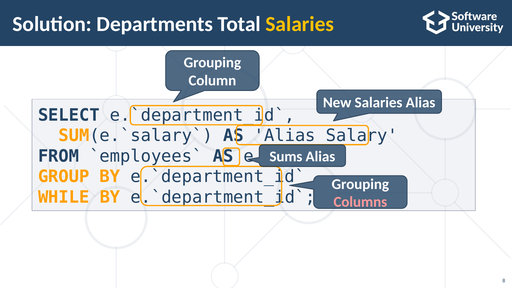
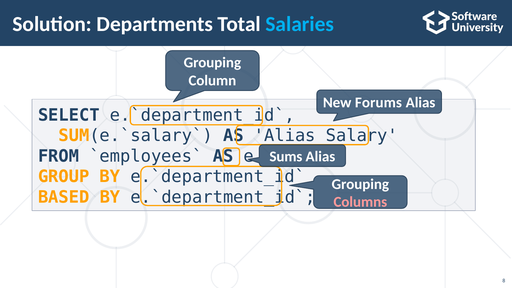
Salaries colour: yellow -> light blue (300, 24)
New Salaries: Salaries -> Forums (378, 103)
WHILE: WHILE -> BASED (64, 197)
